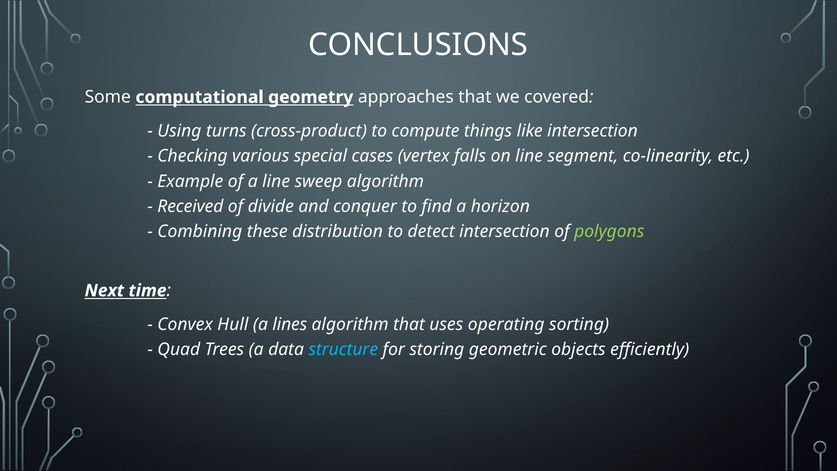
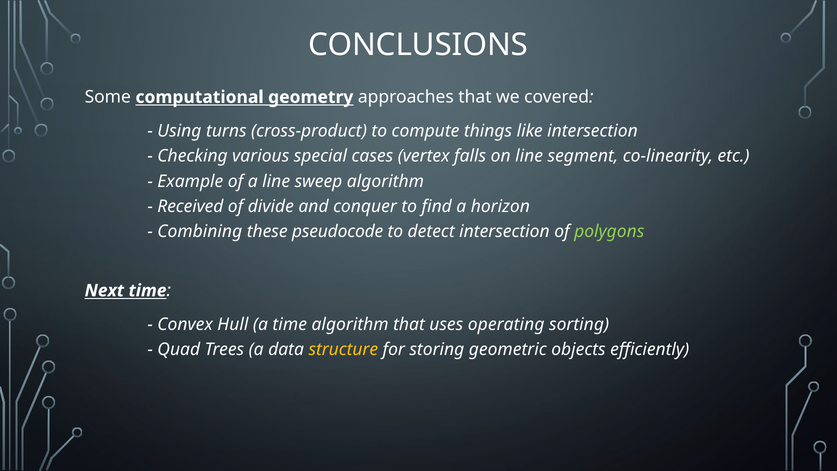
distribution: distribution -> pseudocode (338, 231)
a lines: lines -> time (290, 324)
structure colour: light blue -> yellow (343, 349)
